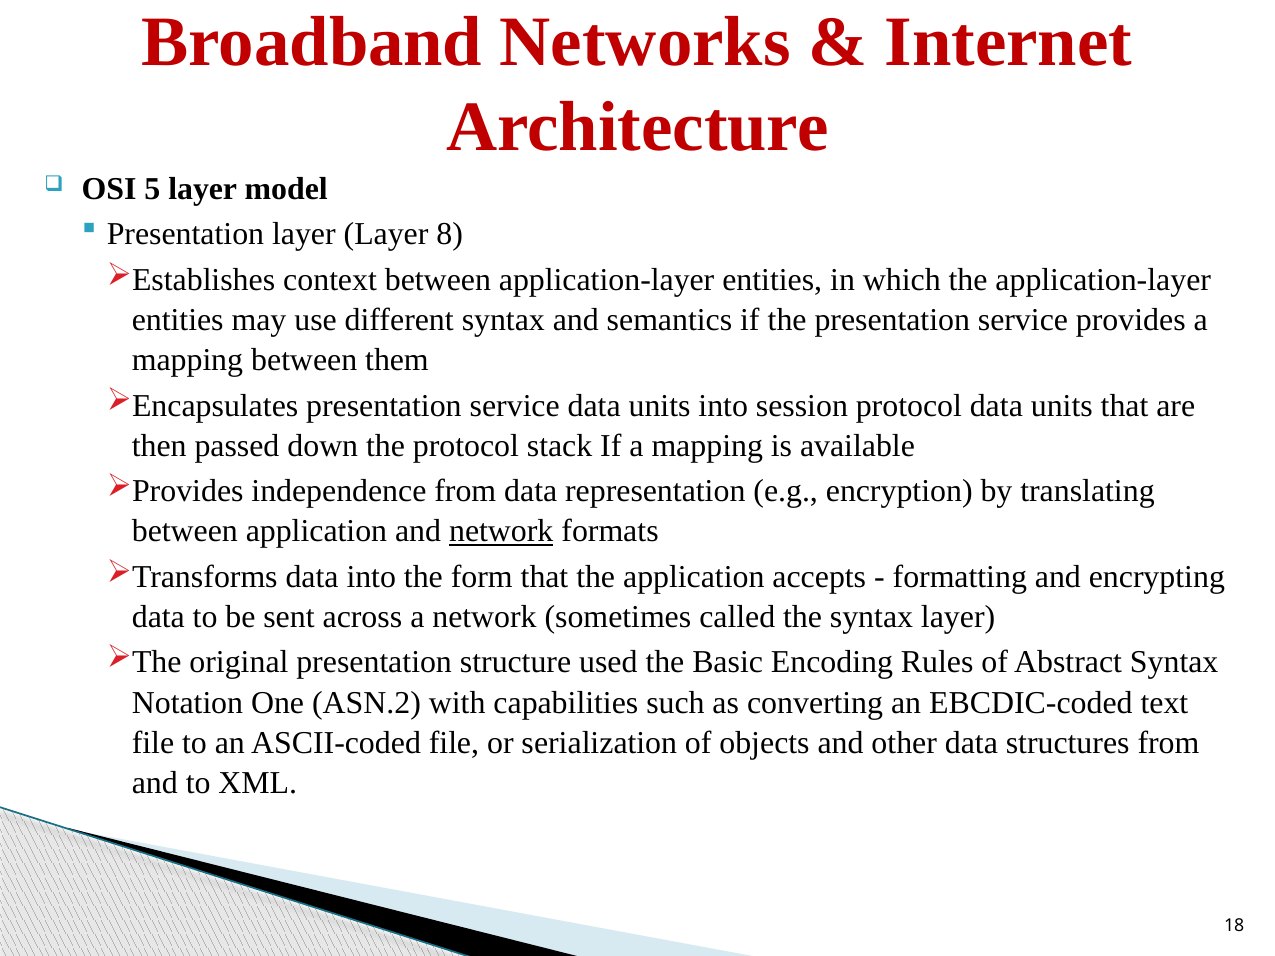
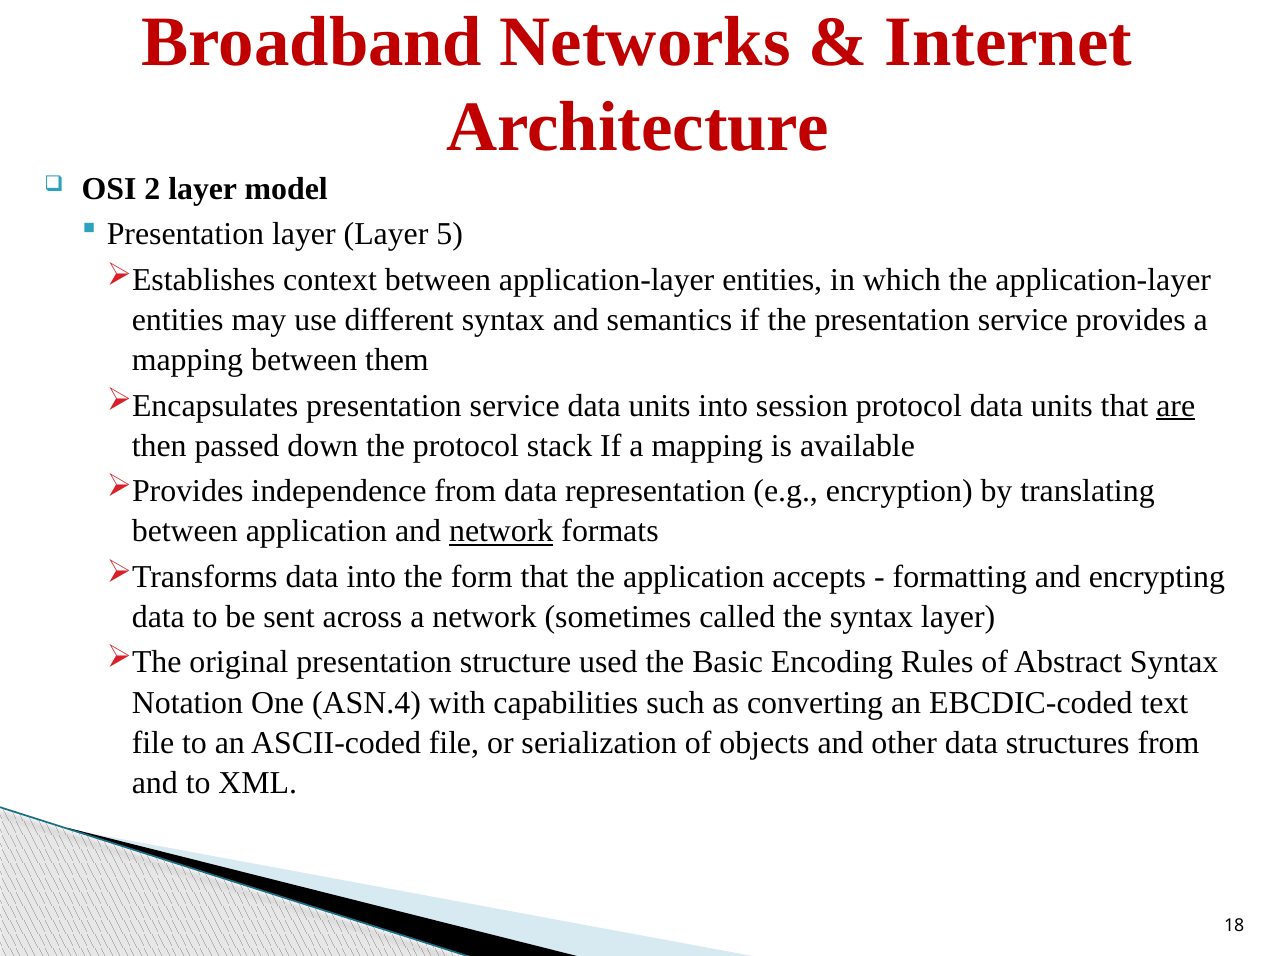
5: 5 -> 2 (152, 189)
8: 8 -> 5 (450, 234)
are underline: none -> present (1176, 406)
ASN.2: ASN.2 -> ASN.4 (367, 703)
